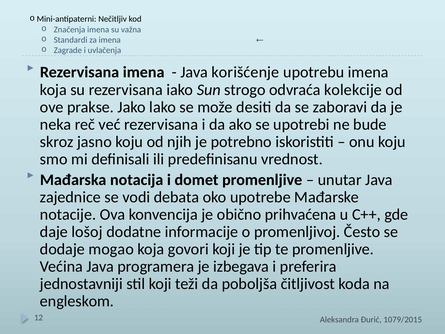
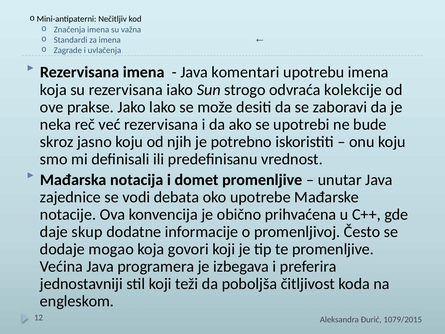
korišćenje: korišćenje -> komentari (245, 72)
lošoj: lošoj -> skup (87, 232)
